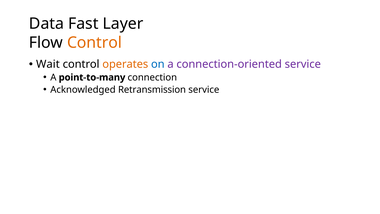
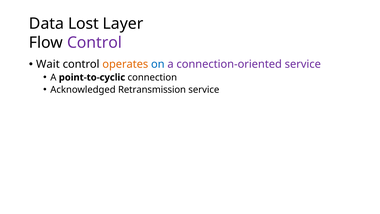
Fast: Fast -> Lost (83, 24)
Control colour: orange -> purple (95, 43)
point-to-many: point-to-many -> point-to-cyclic (92, 77)
